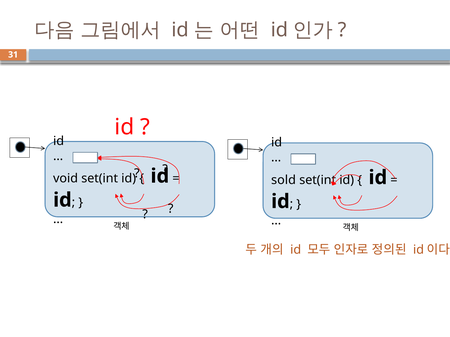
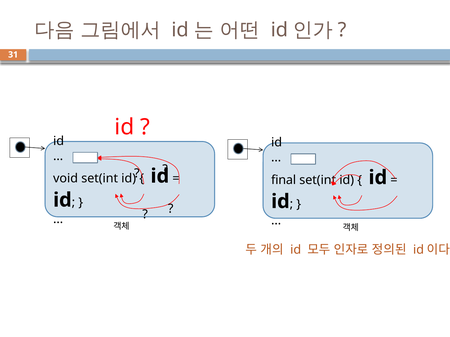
sold: sold -> final (284, 180)
